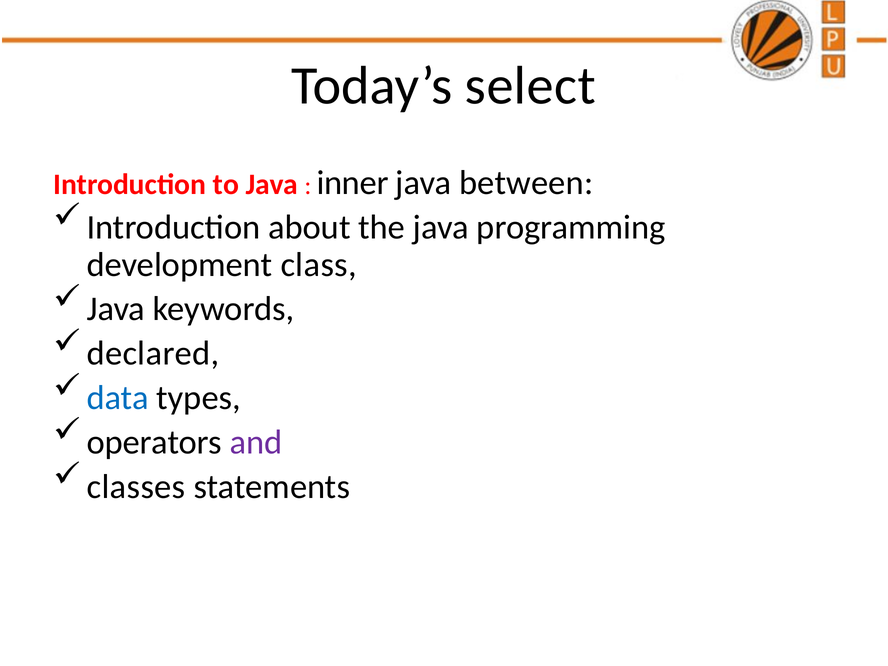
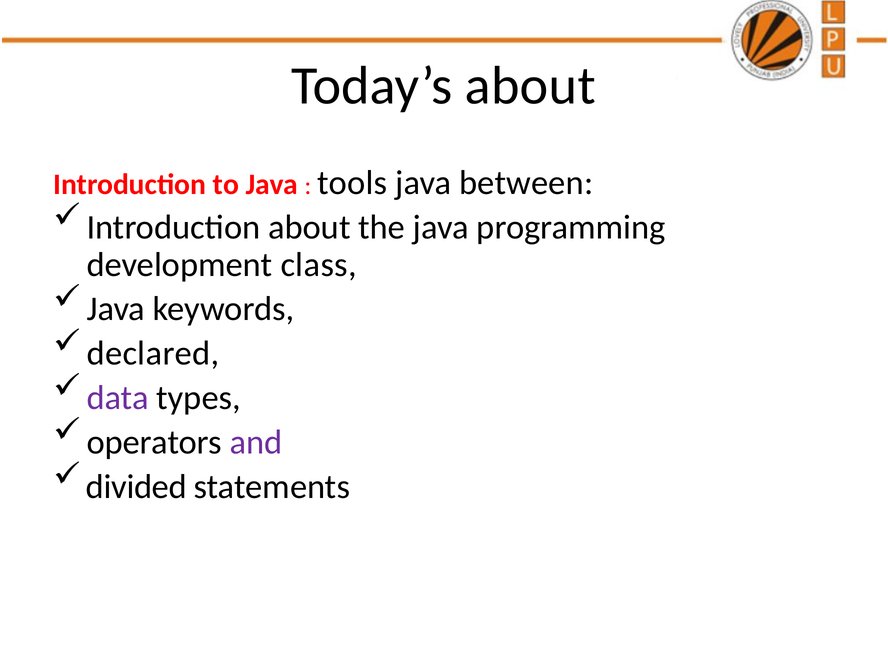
Today’s select: select -> about (530, 86)
inner: inner -> tools (352, 183)
data colour: blue -> purple (118, 398)
classes: classes -> divided (136, 487)
